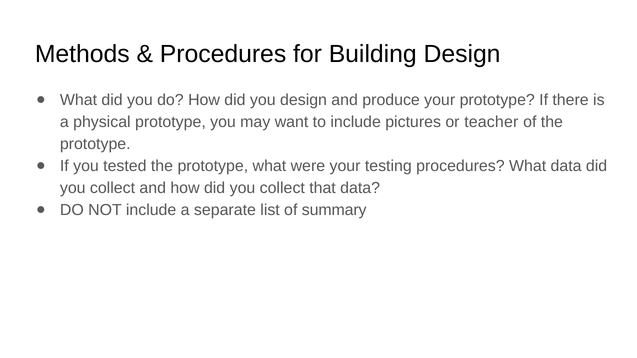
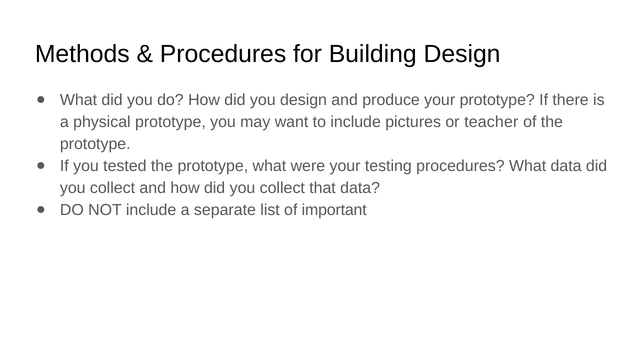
summary: summary -> important (334, 210)
